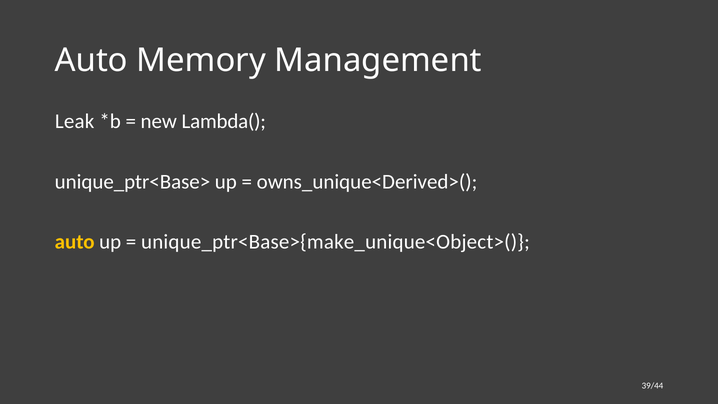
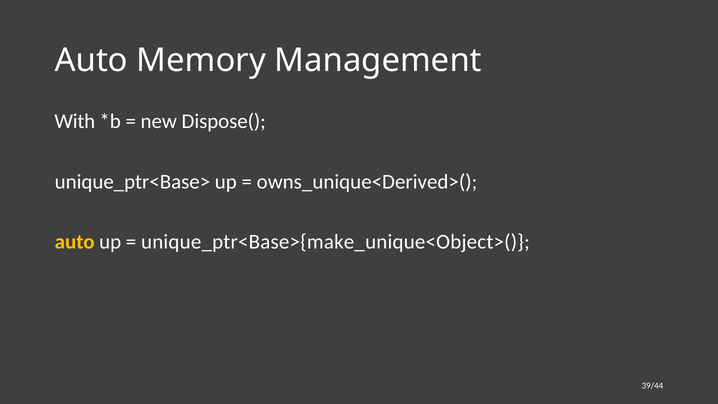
Leak: Leak -> With (75, 121)
Lambda(: Lambda( -> Dispose( (224, 121)
